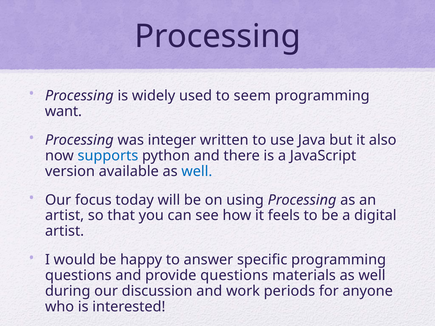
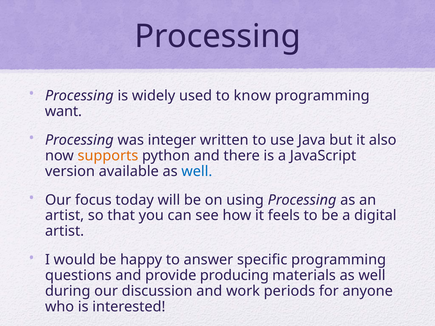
seem: seem -> know (252, 96)
supports colour: blue -> orange (108, 156)
provide questions: questions -> producing (234, 276)
